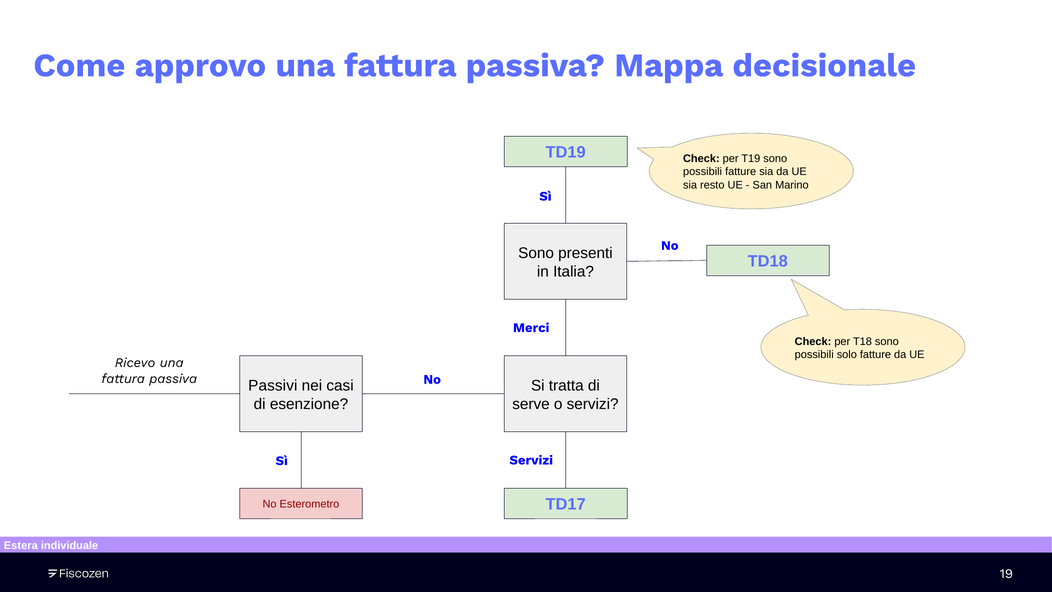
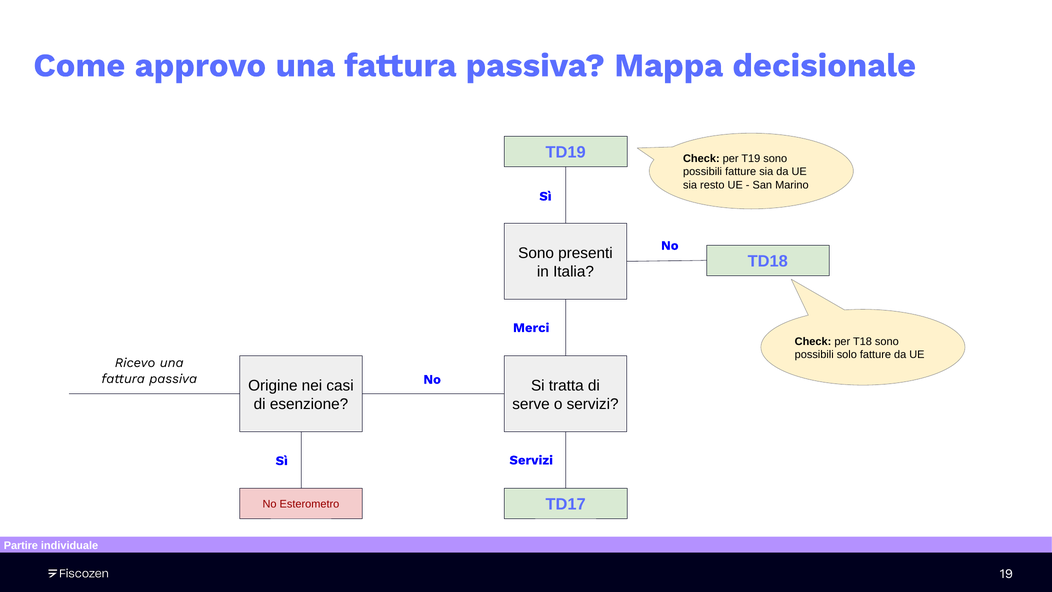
Passivi: Passivi -> Origine (273, 385)
Estera: Estera -> Partire (21, 545)
